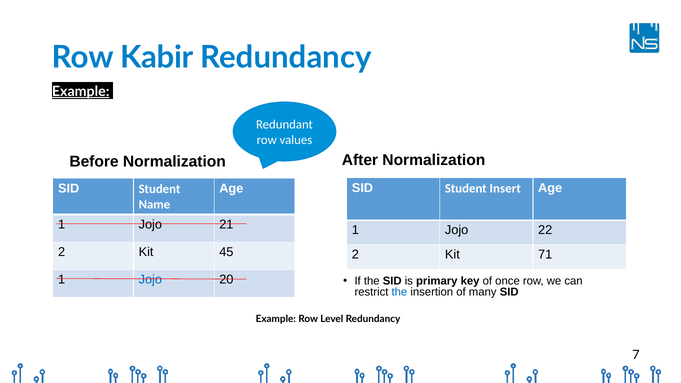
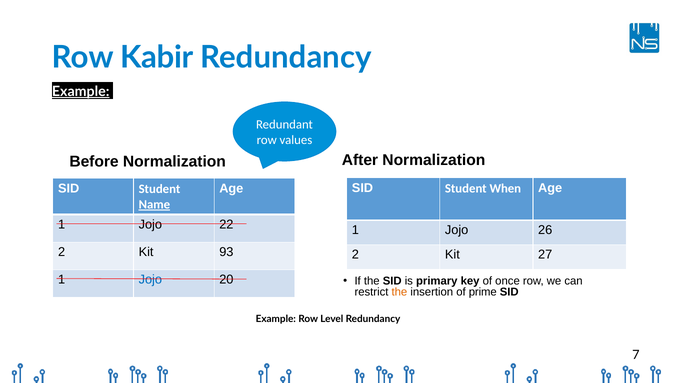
Insert: Insert -> When (505, 188)
Name underline: none -> present (154, 204)
21: 21 -> 22 (226, 225)
22: 22 -> 26 (545, 230)
45: 45 -> 93 (226, 252)
71: 71 -> 27 (545, 255)
the colour: blue -> orange (399, 292)
many: many -> prime (483, 292)
